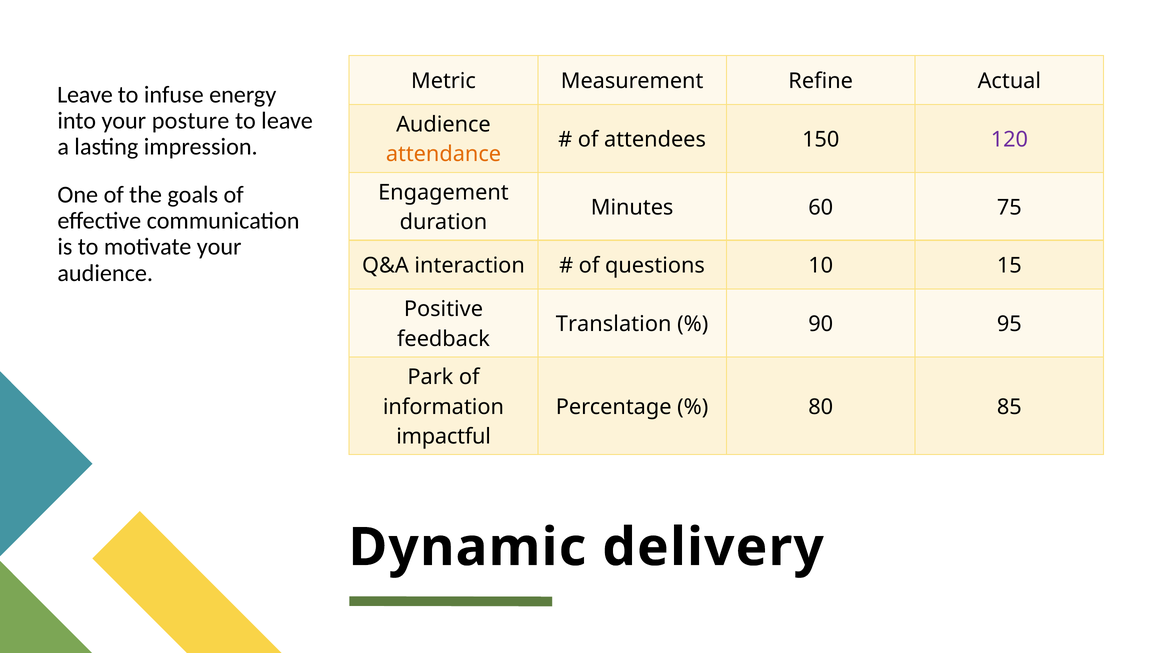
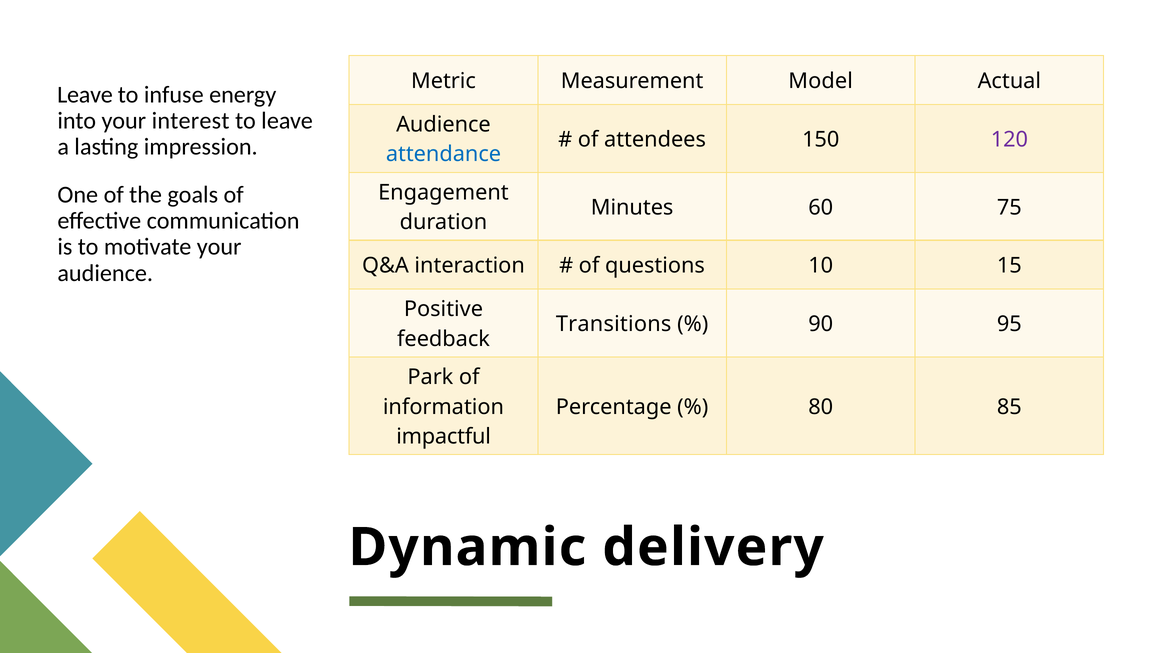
Refine: Refine -> Model (821, 81)
posture: posture -> interest (191, 121)
attendance colour: orange -> blue (443, 154)
Translation: Translation -> Transitions (614, 324)
